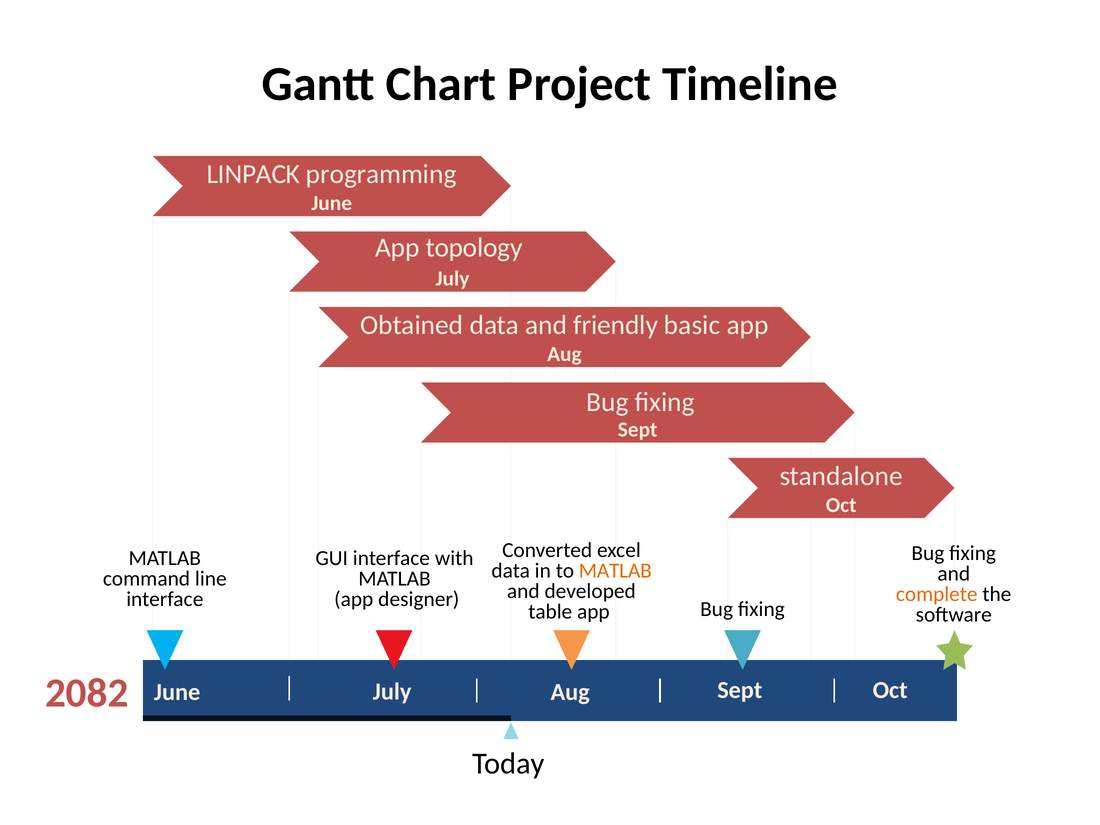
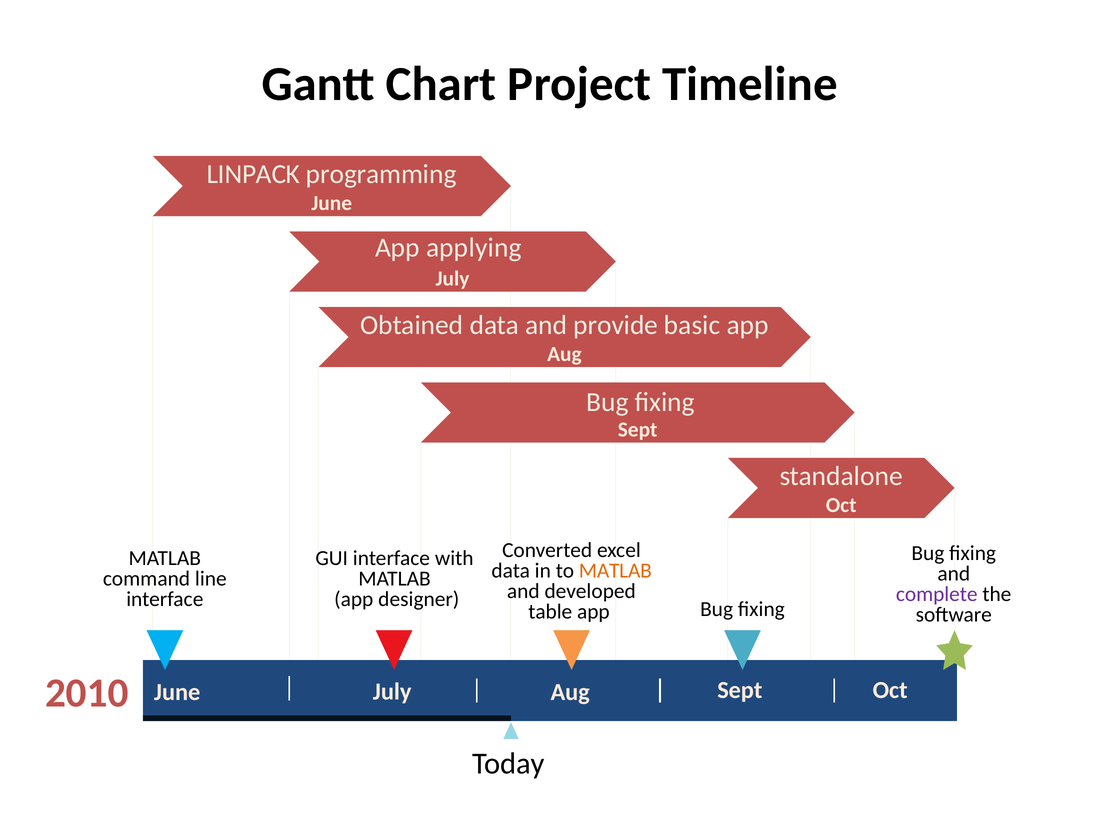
topology: topology -> applying (474, 248)
friendly: friendly -> provide (616, 325)
complete colour: orange -> purple (937, 594)
2082: 2082 -> 2010 (87, 693)
